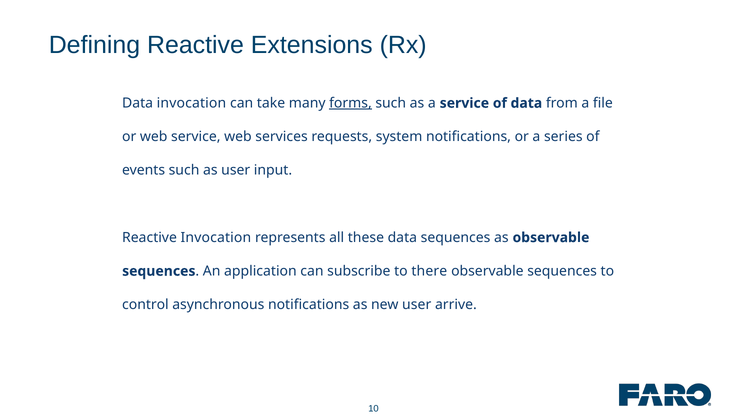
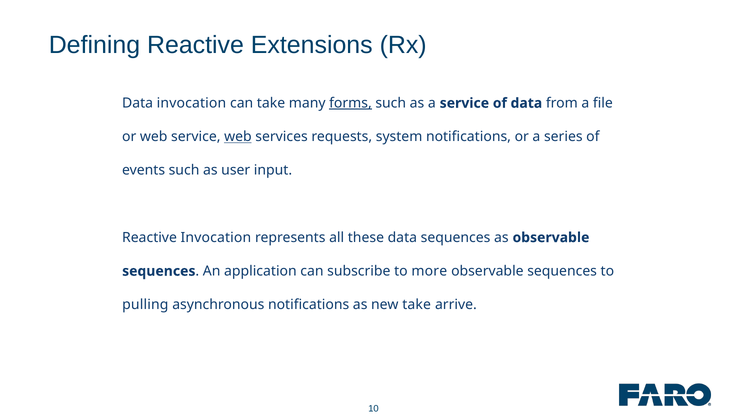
web underline: none -> present (238, 137)
there: there -> more (429, 271)
control: control -> pulling (145, 305)
new user: user -> take (417, 305)
